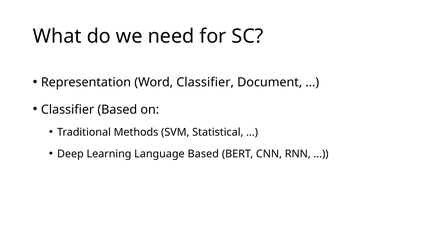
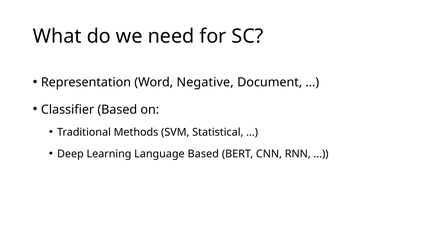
Word Classifier: Classifier -> Negative (205, 82)
